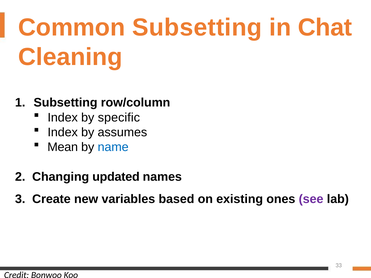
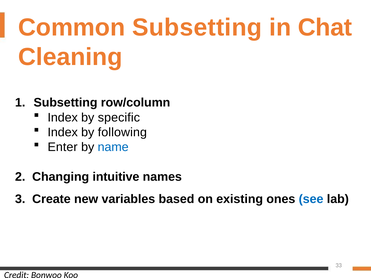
assumes: assumes -> following (122, 132)
Mean: Mean -> Enter (63, 147)
updated: updated -> intuitive (116, 177)
see colour: purple -> blue (311, 199)
